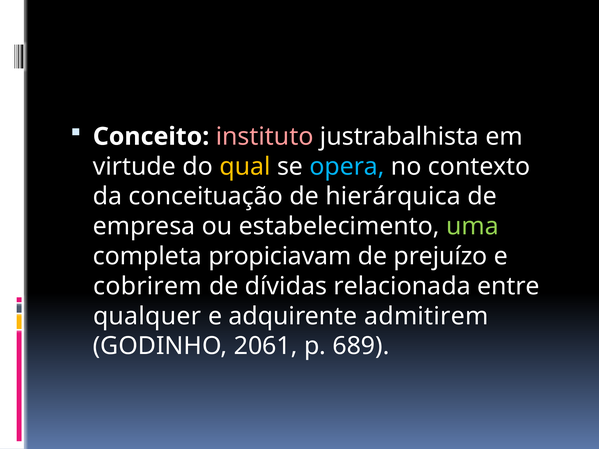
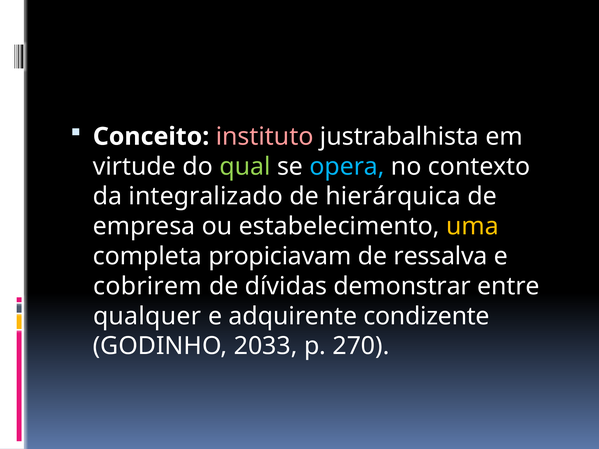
qual colour: yellow -> light green (245, 167)
conceituação: conceituação -> integralizado (206, 197)
uma colour: light green -> yellow (472, 226)
prejuízo: prejuízo -> ressalva (441, 256)
relacionada: relacionada -> demonstrar (402, 286)
admitirem: admitirem -> condizente (427, 316)
2061: 2061 -> 2033 (266, 346)
689: 689 -> 270 (361, 346)
